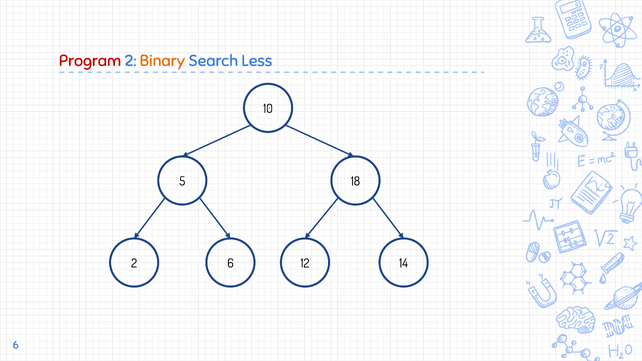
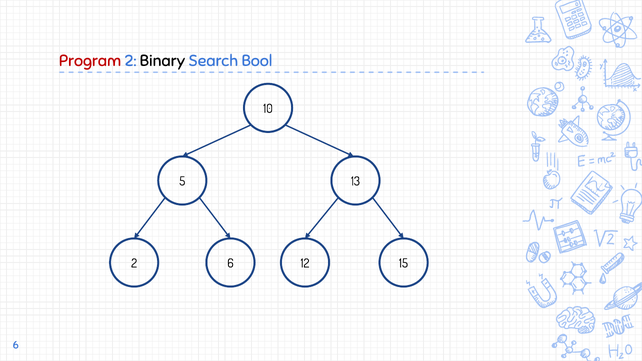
Binary colour: orange -> black (162, 61)
Less: Less -> Bool (257, 61)
18: 18 -> 13 (356, 181)
14: 14 -> 15 (403, 263)
